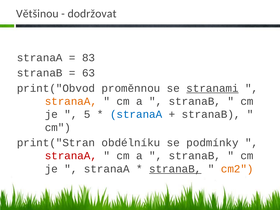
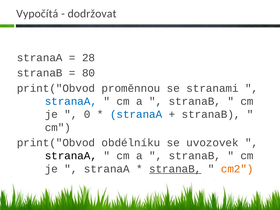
Většinou: Většinou -> Vypočítá (37, 14)
83: 83 -> 28 (89, 58)
63: 63 -> 80 (89, 73)
stranami underline: present -> none (212, 88)
stranaA colour: orange -> blue (71, 101)
5: 5 -> 0 (87, 114)
print("Stran: print("Stran -> print("Obvod (56, 143)
podmínky: podmínky -> uvozovek (212, 143)
stranaA colour: red -> black (71, 156)
